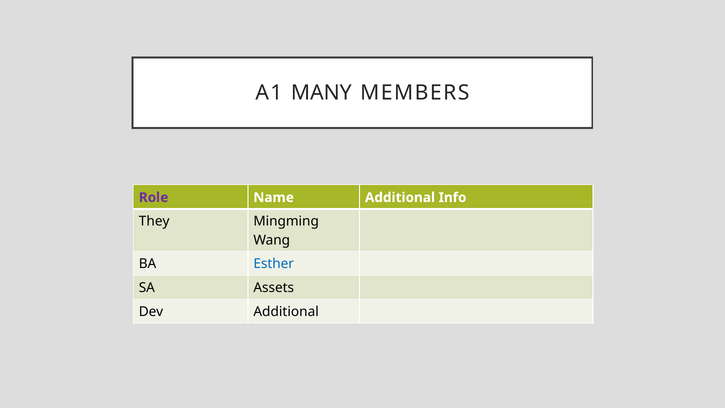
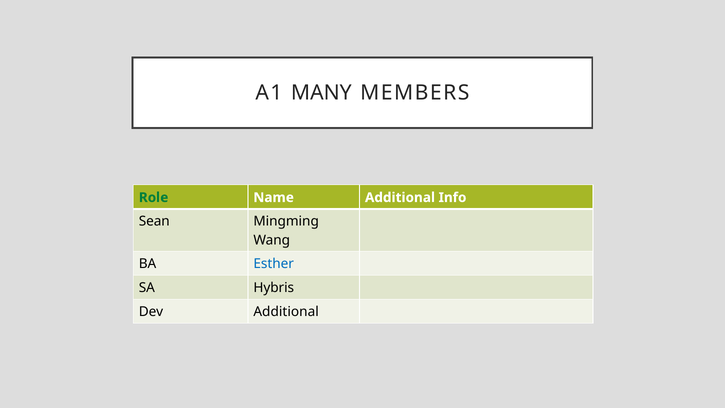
Role colour: purple -> green (154, 197)
They: They -> Sean (154, 221)
Assets: Assets -> Hybris (274, 288)
